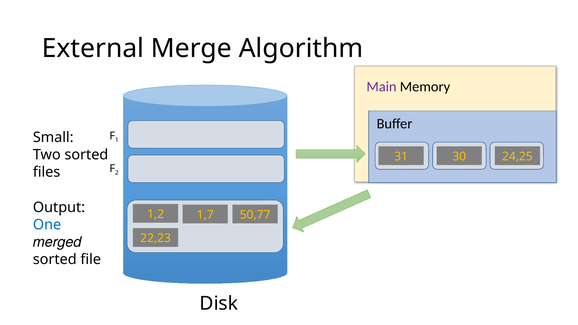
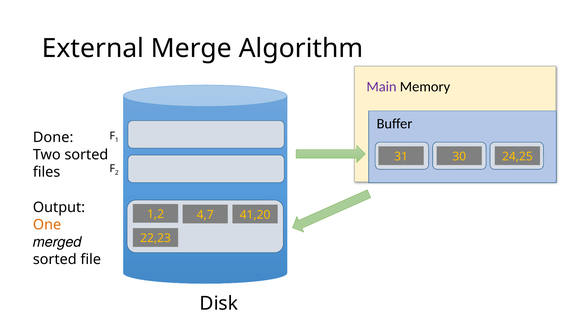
Small: Small -> Done (53, 138)
1,7: 1,7 -> 4,7 (205, 215)
50,77: 50,77 -> 41,20 (255, 215)
One colour: blue -> orange (47, 225)
